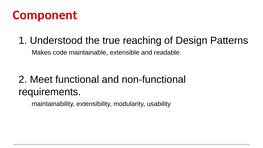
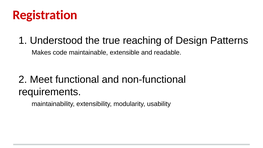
Component: Component -> Registration (45, 15)
